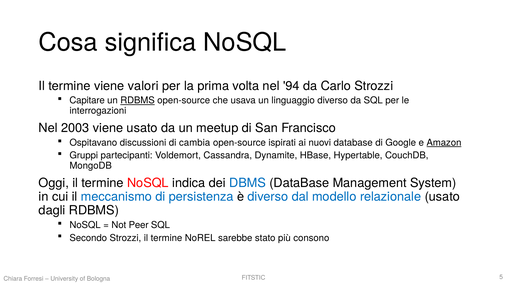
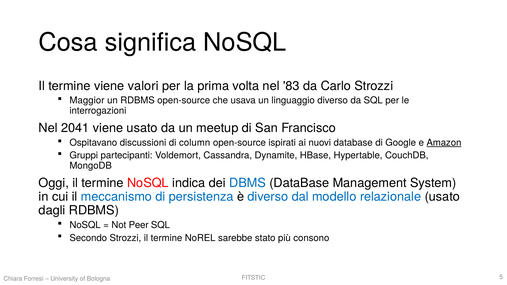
94: 94 -> 83 (291, 86)
Capitare: Capitare -> Maggior (87, 101)
RDBMS underline: present -> none (138, 101)
2003: 2003 -> 2041 (75, 128)
cambia: cambia -> column (195, 143)
